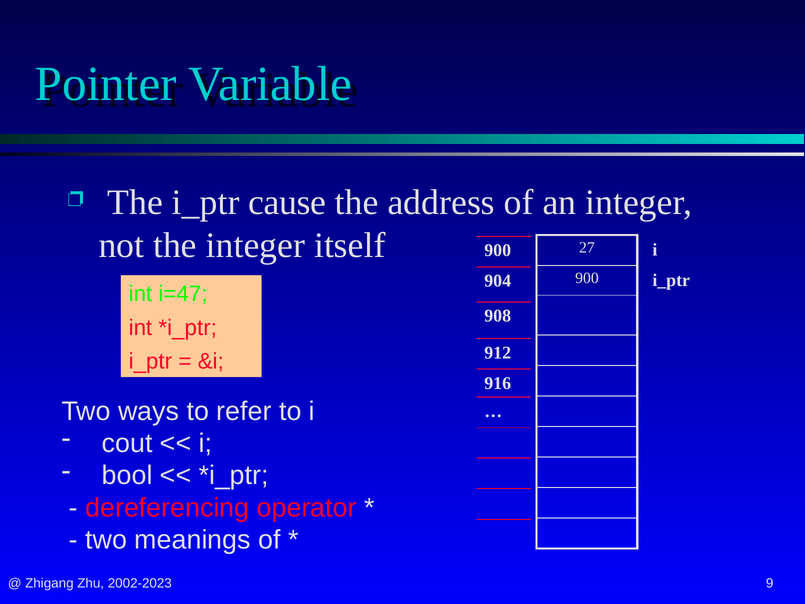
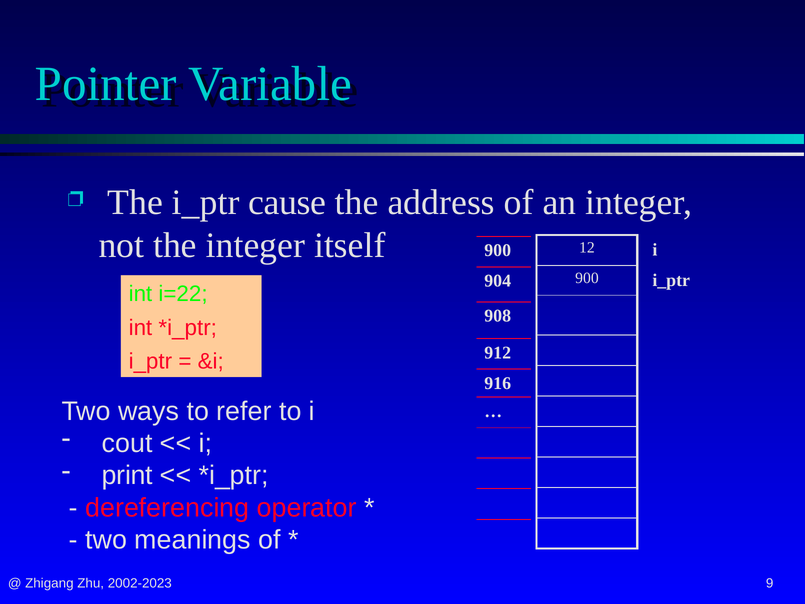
27: 27 -> 12 (587, 248)
i=47: i=47 -> i=22 (183, 294)
bool: bool -> print (127, 475)
